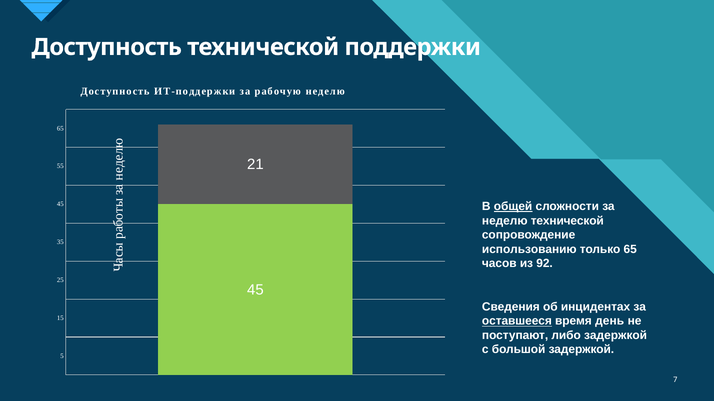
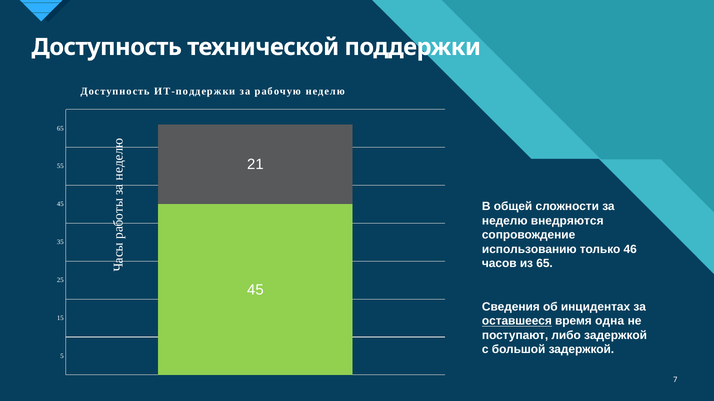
общей underline: present -> none (513, 207)
неделю технической: технической -> внедряются (567, 221)
только 65: 65 -> 46 (630, 250)
из 92: 92 -> 65 (545, 264)
день: день -> одна (610, 322)
